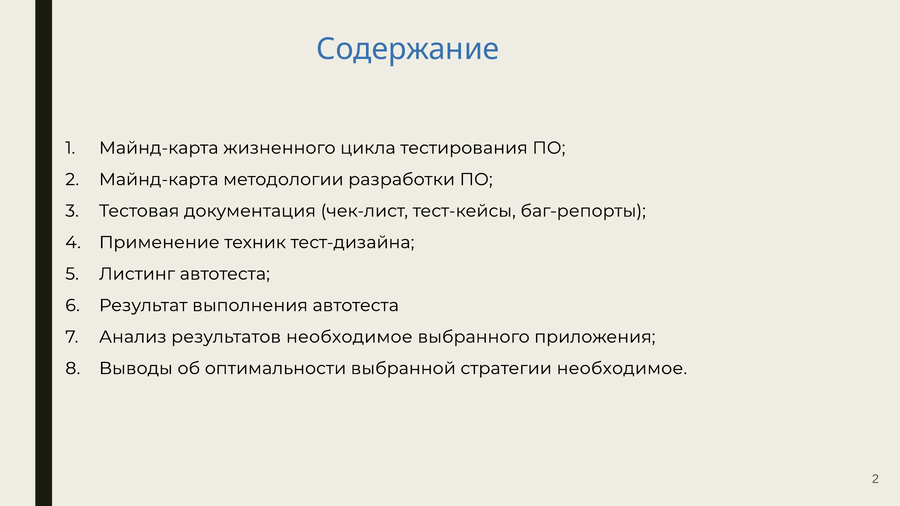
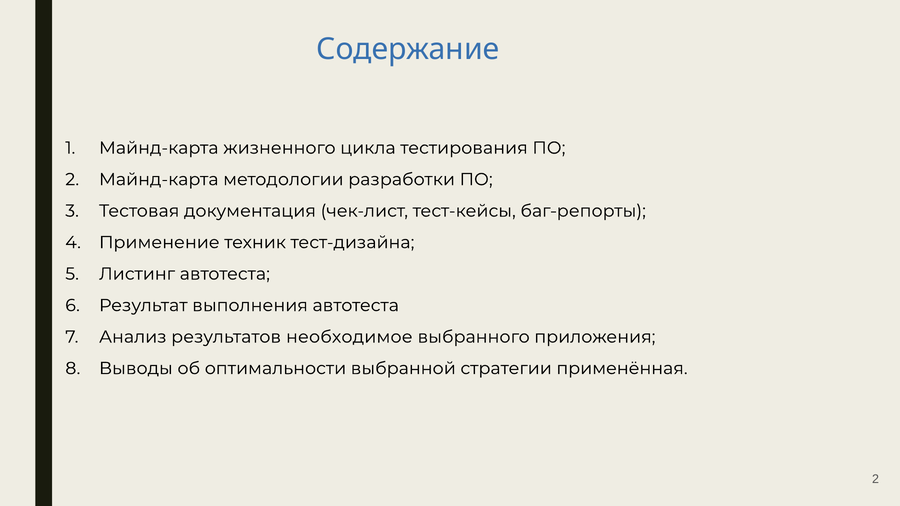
стратегии необходимое: необходимое -> применённая (622, 369)
